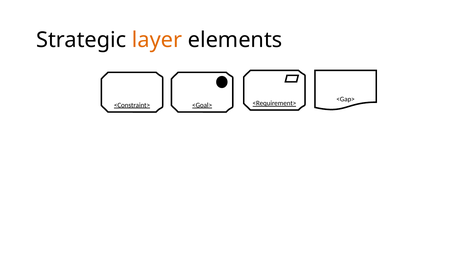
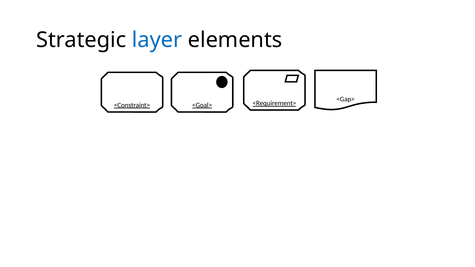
layer colour: orange -> blue (157, 40)
